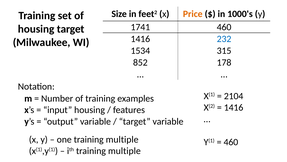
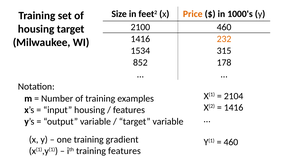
1741: 1741 -> 2100 (140, 27)
232 colour: blue -> orange (224, 39)
one training multiple: multiple -> gradient (122, 139)
ith training multiple: multiple -> features (124, 150)
